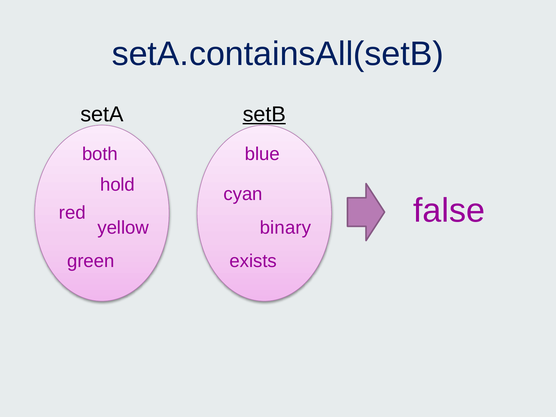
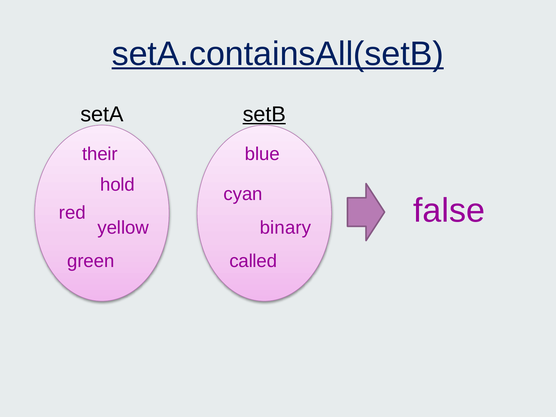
setA.containsAll(setB underline: none -> present (278, 54)
both: both -> their (100, 154)
exists: exists -> called (253, 261)
